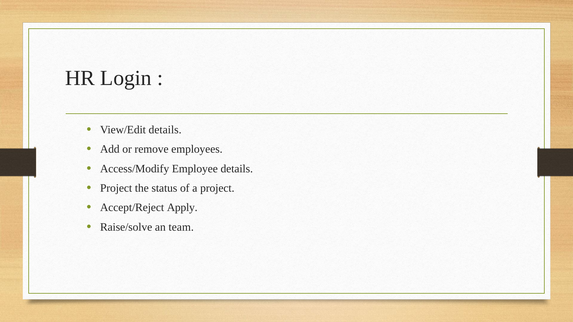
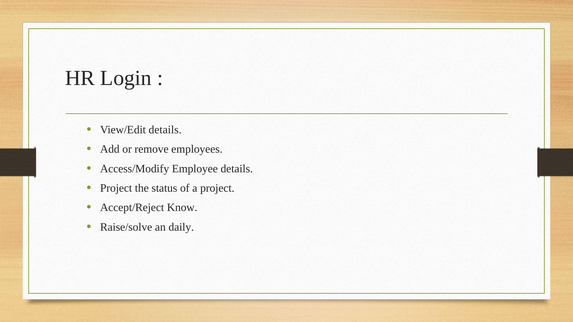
Apply: Apply -> Know (182, 208)
team: team -> daily (181, 227)
